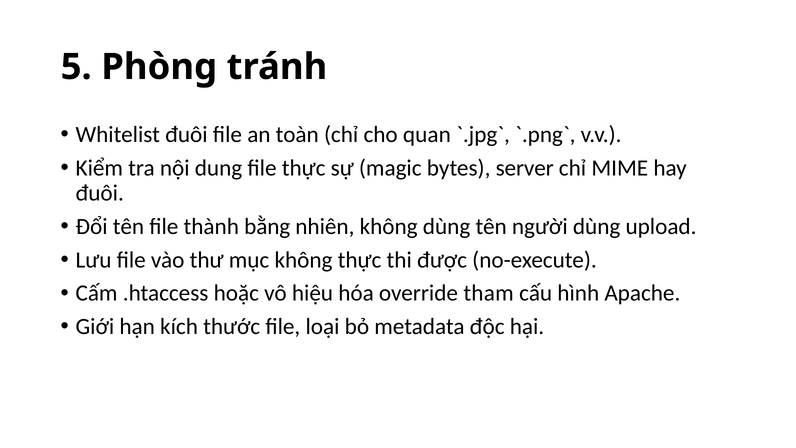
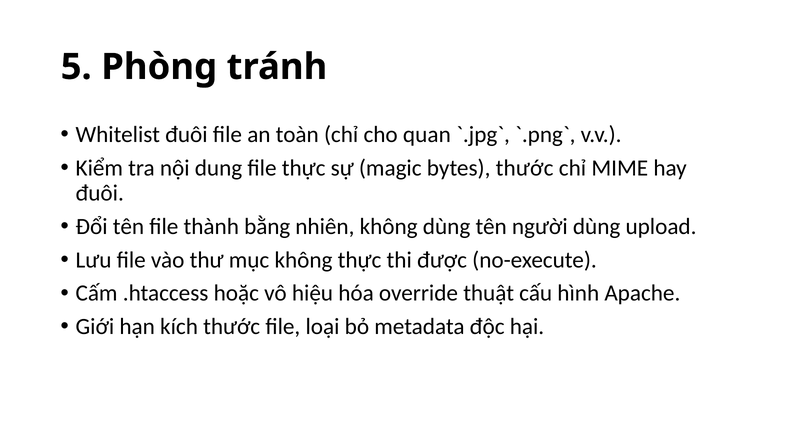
bytes server: server -> thước (525, 168)
tham: tham -> thuật (489, 293)
